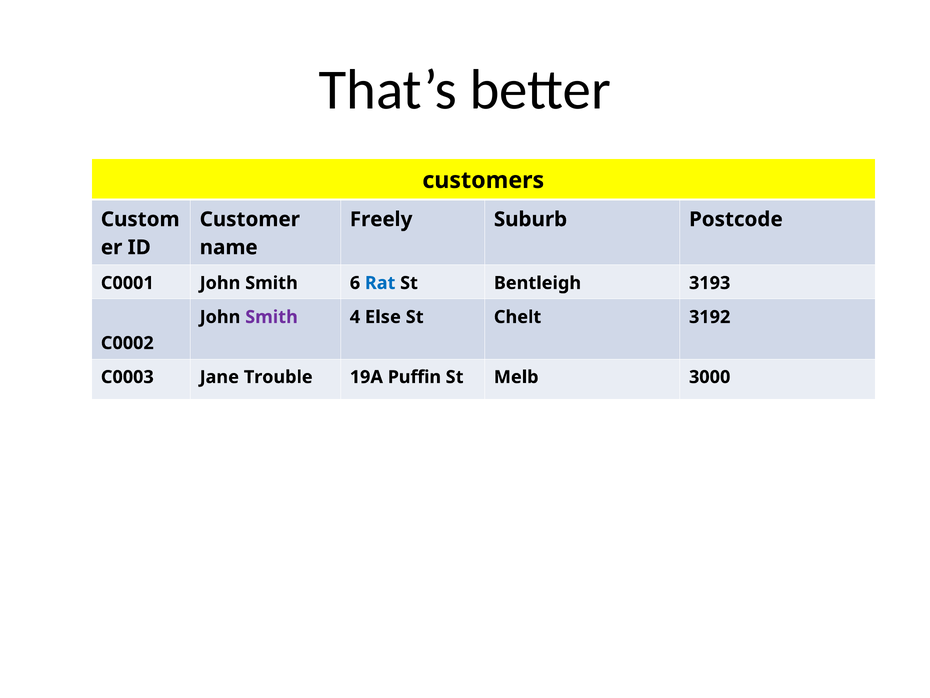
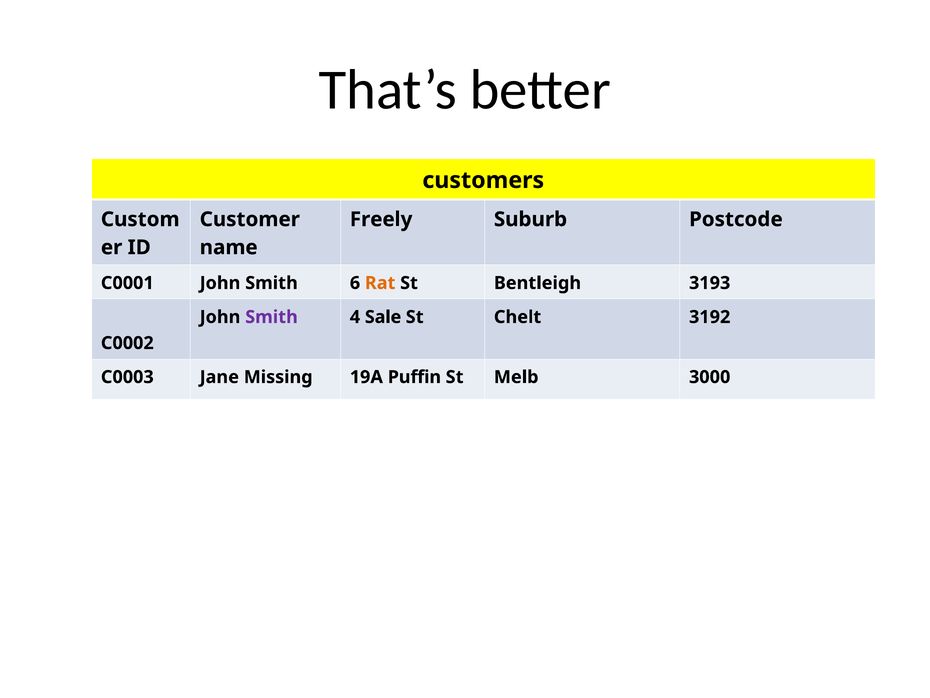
Rat colour: blue -> orange (380, 283)
Else: Else -> Sale (383, 317)
Trouble: Trouble -> Missing (278, 377)
